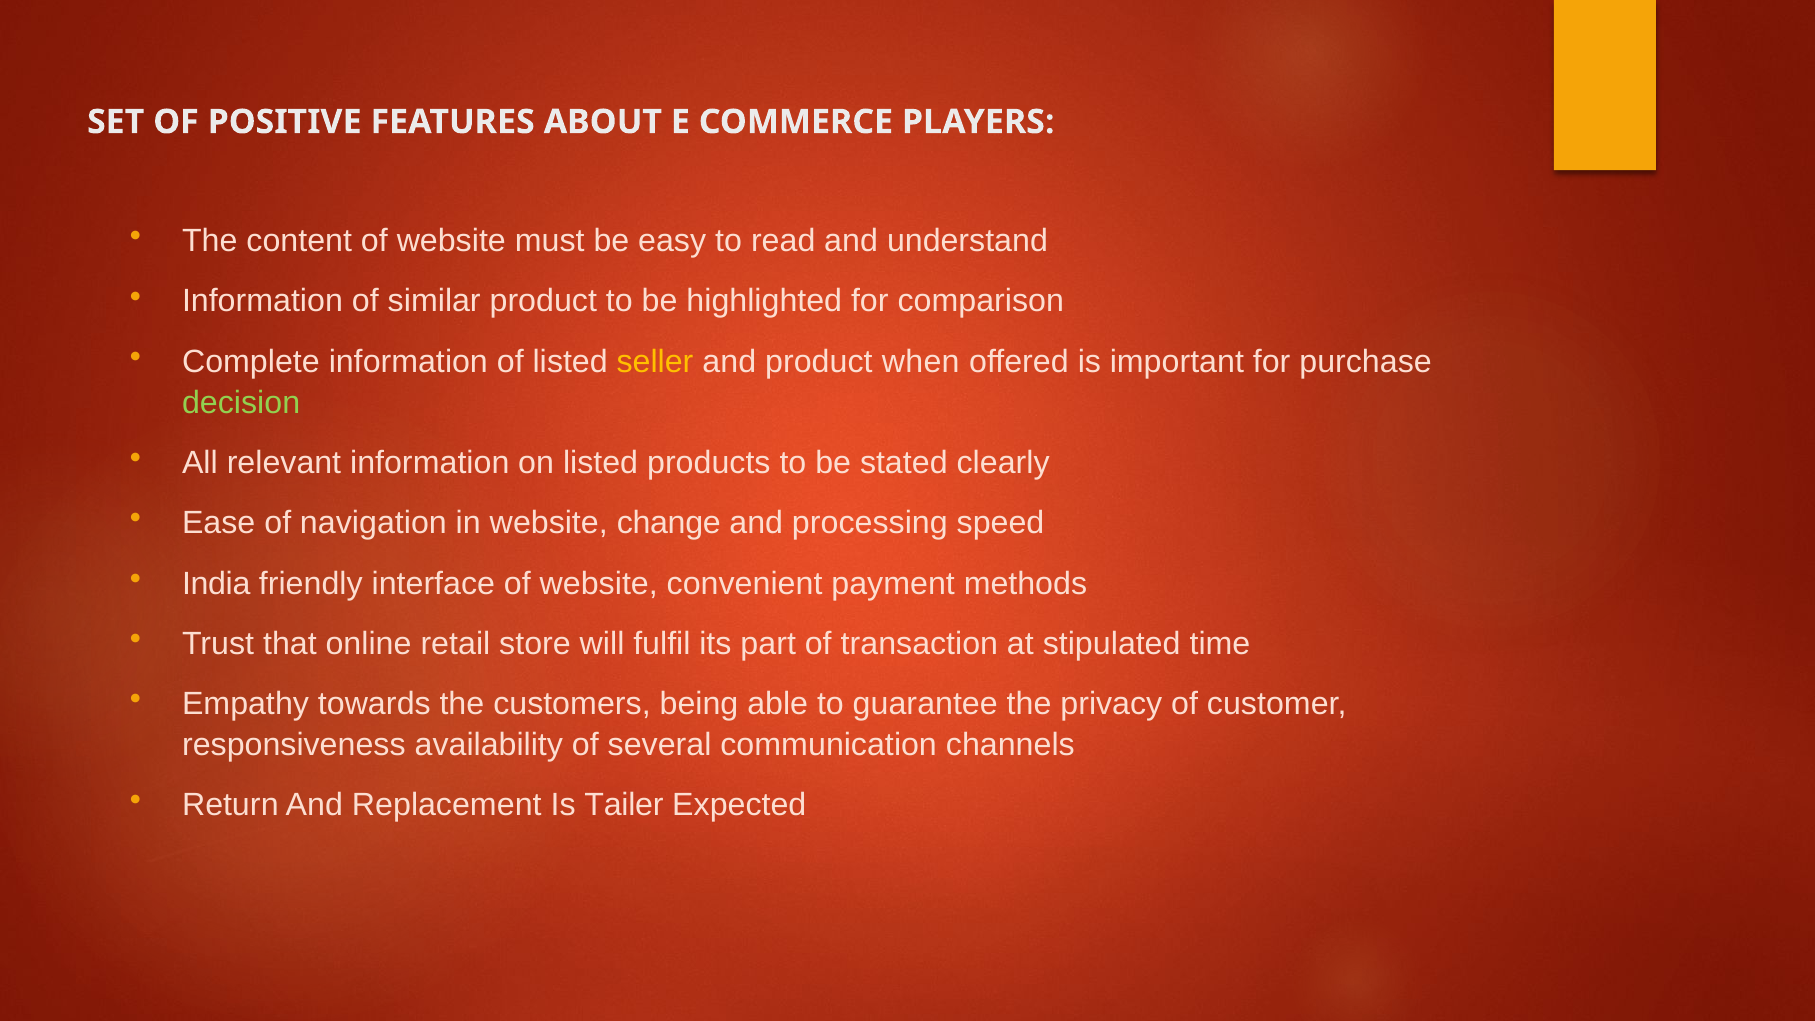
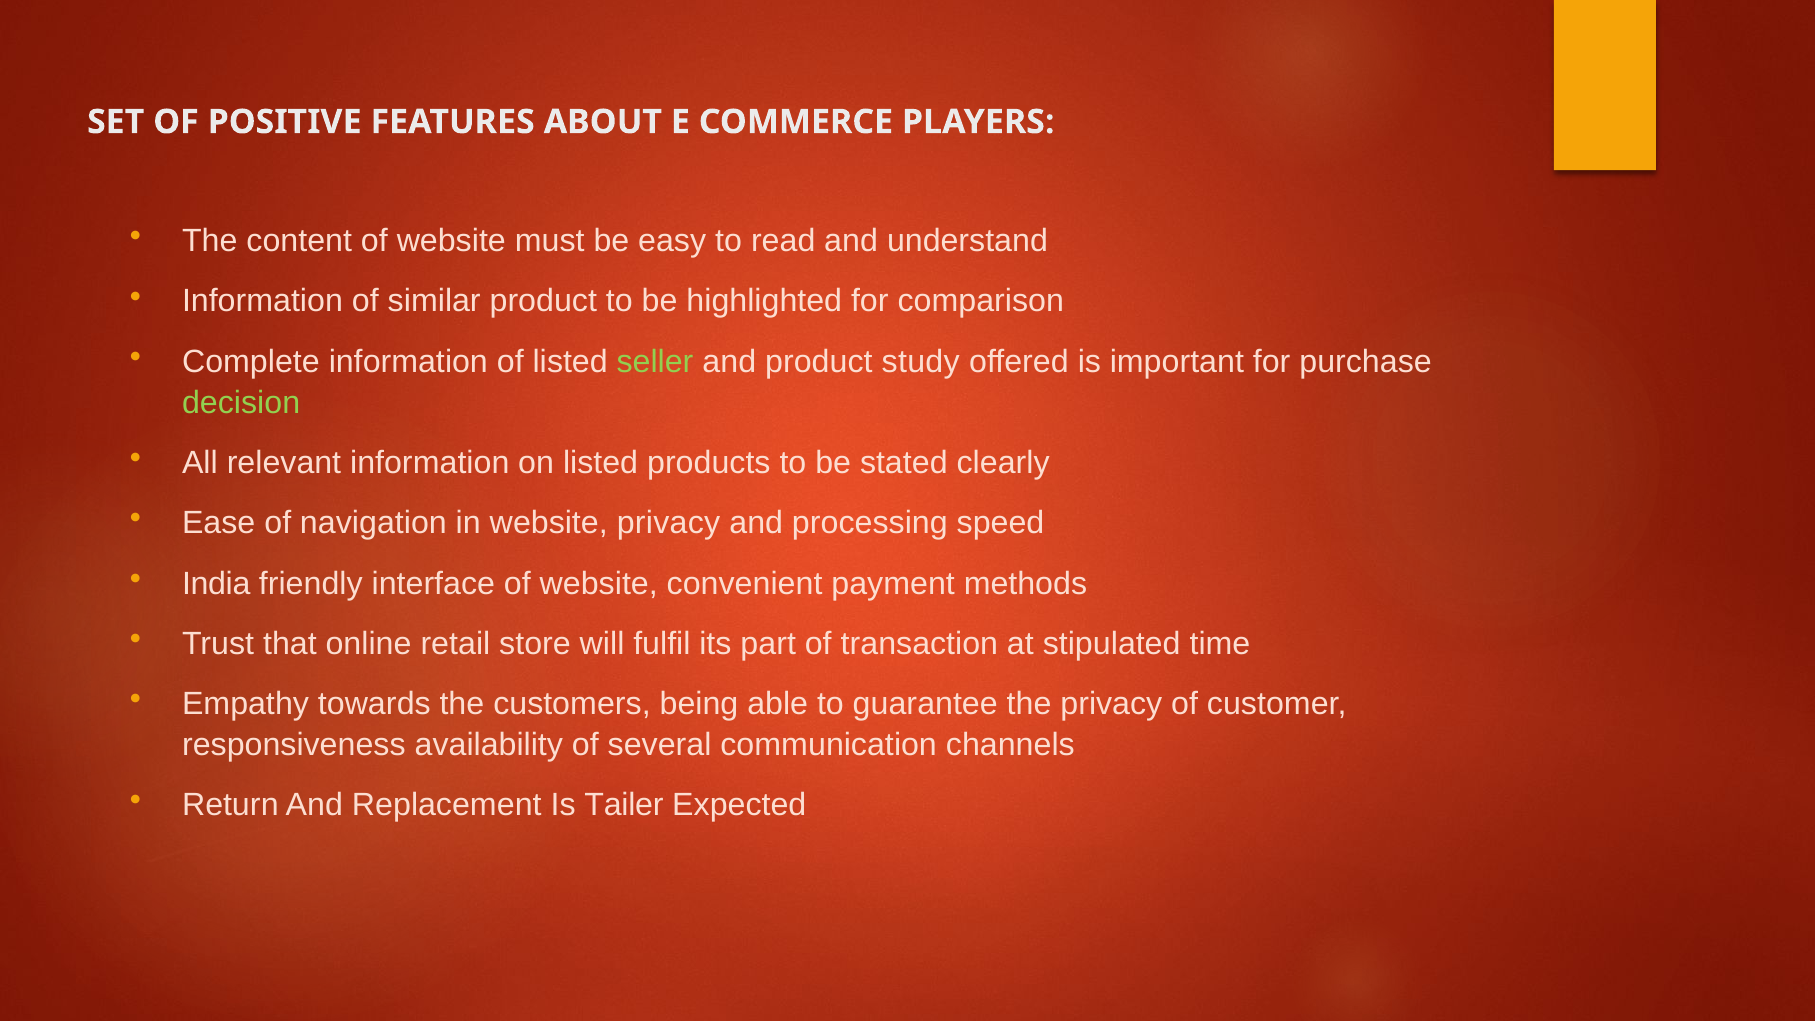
seller colour: yellow -> light green (655, 362)
when: when -> study (921, 362)
website change: change -> privacy (669, 523)
